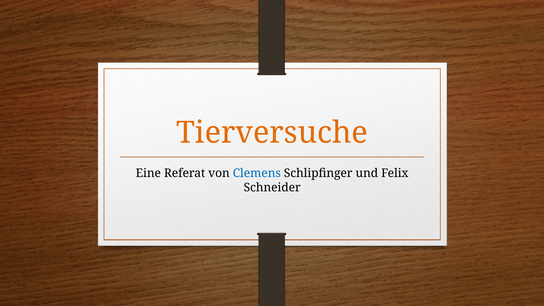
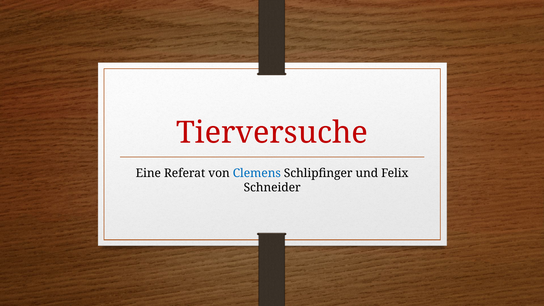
Tierversuche colour: orange -> red (272, 133)
